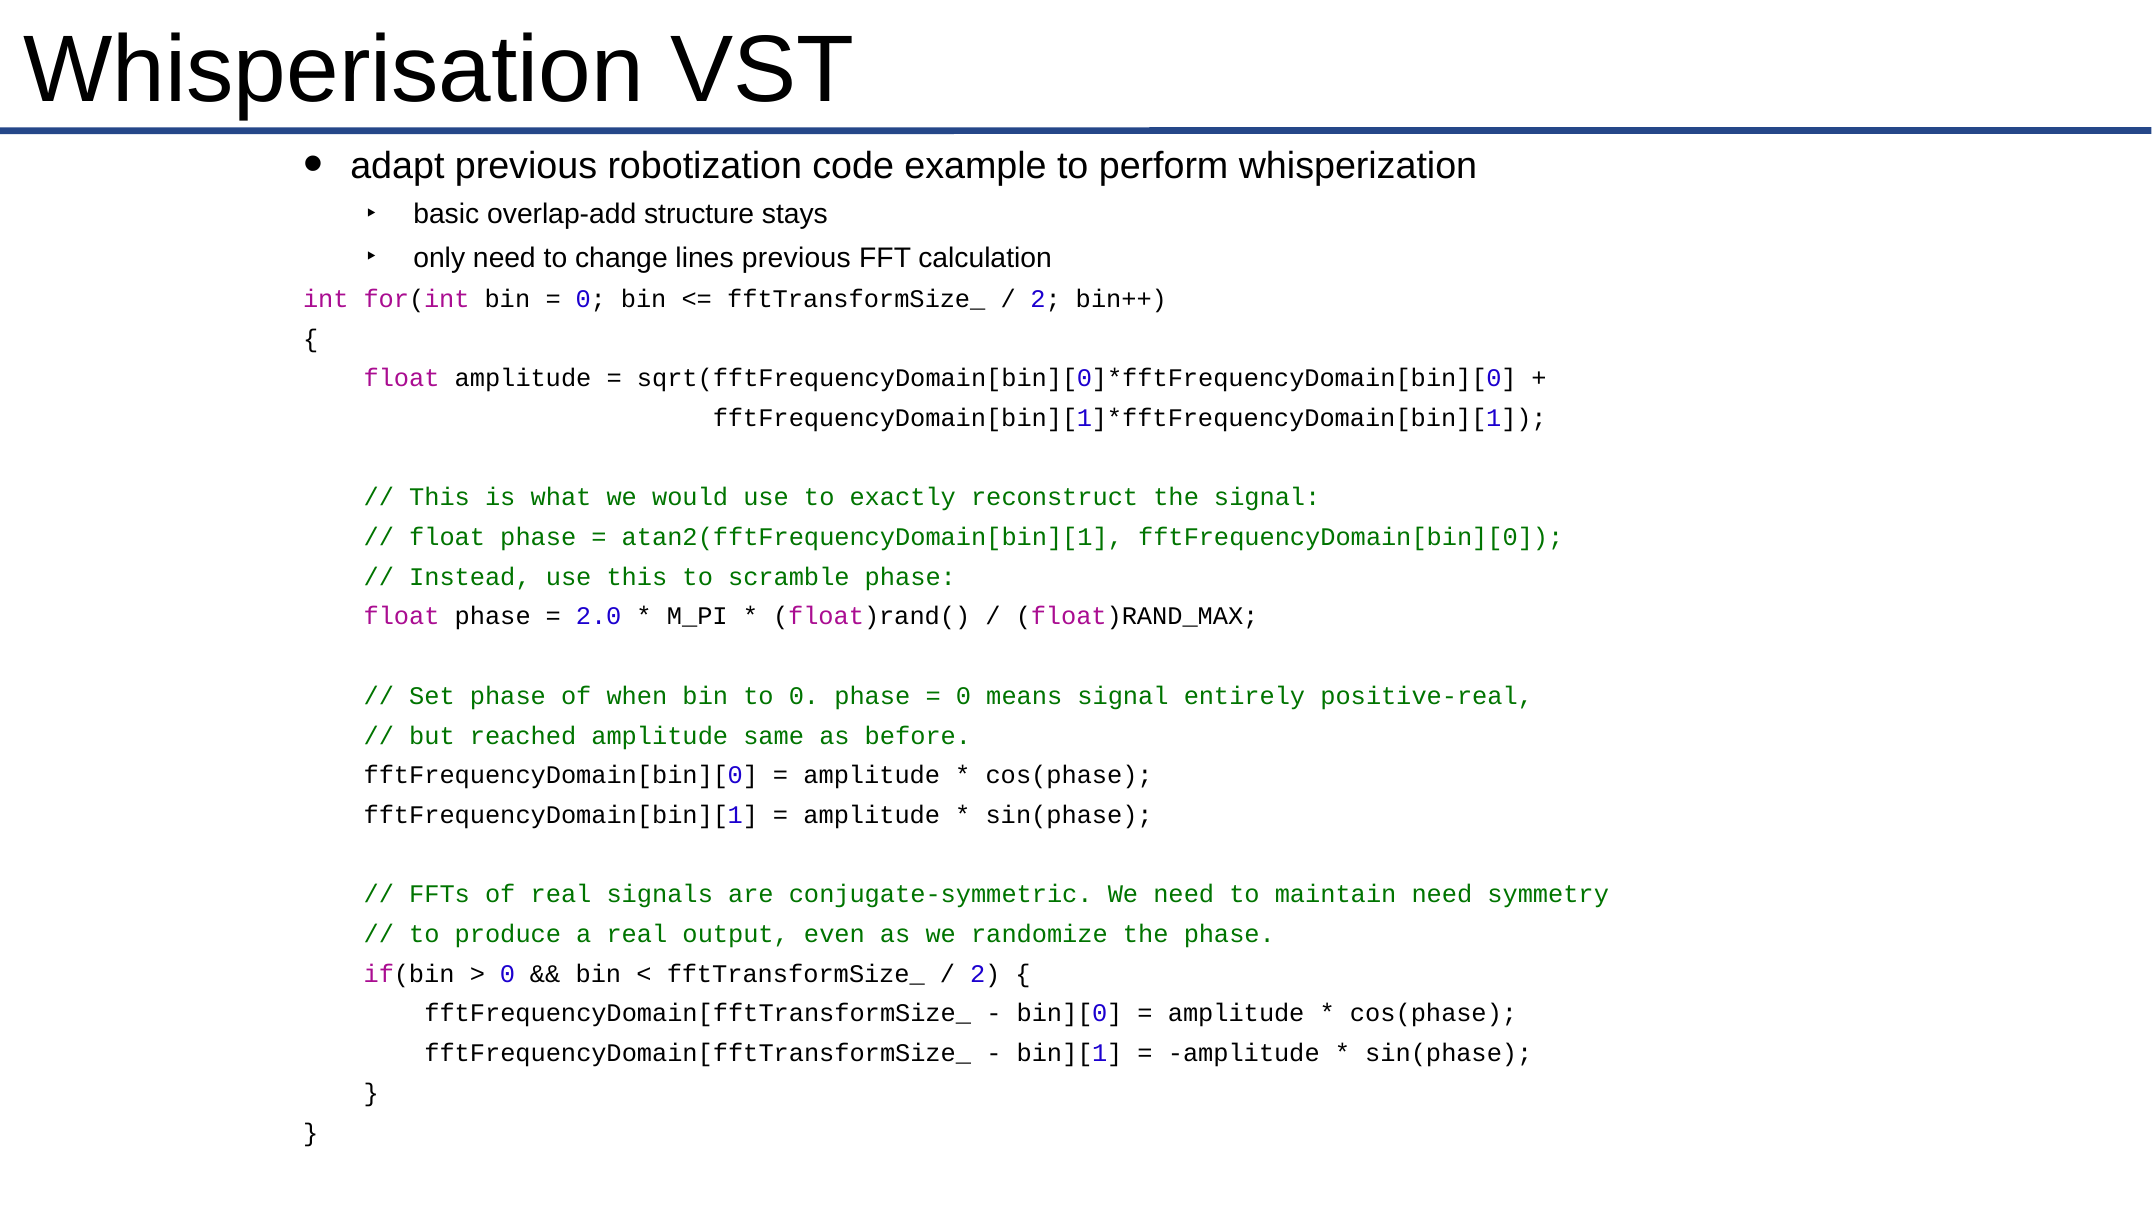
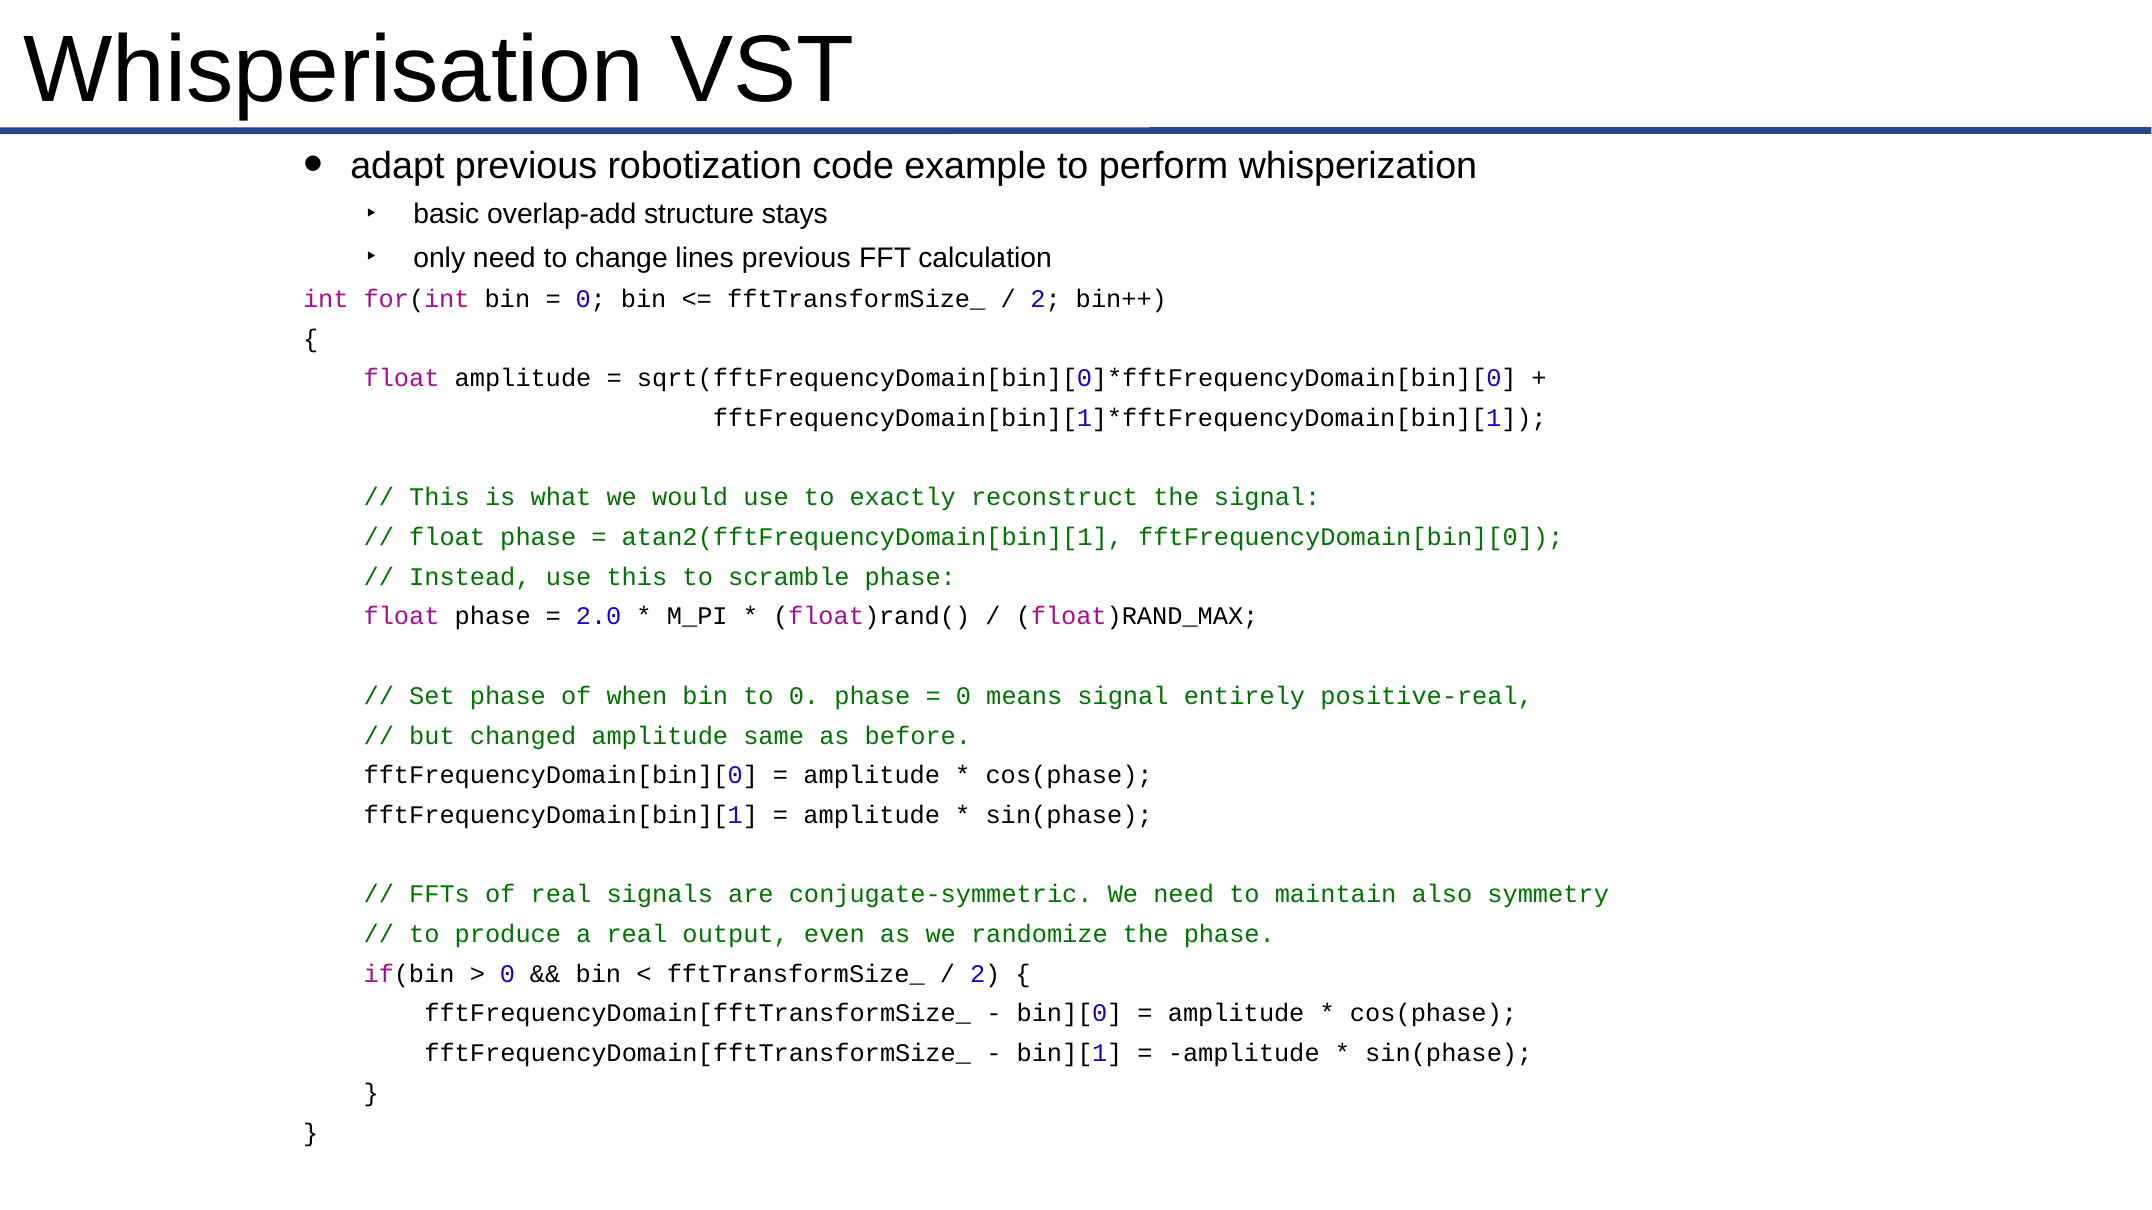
reached: reached -> changed (523, 736)
maintain need: need -> also (1442, 895)
